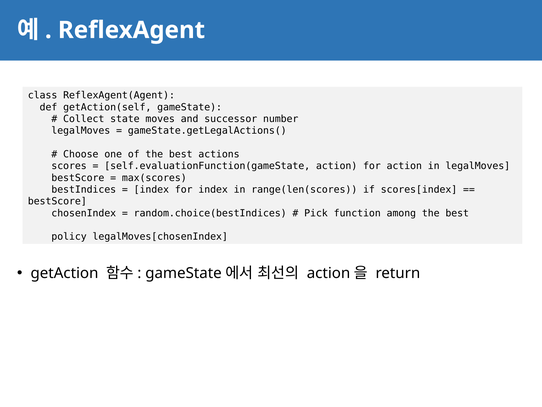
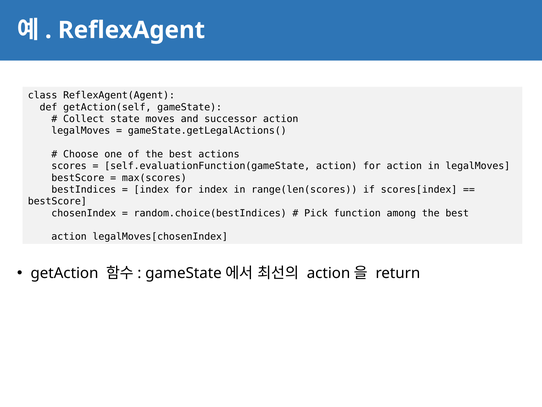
successor number: number -> action (281, 119)
policy: policy -> action (69, 236)
